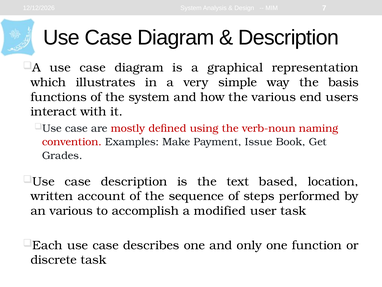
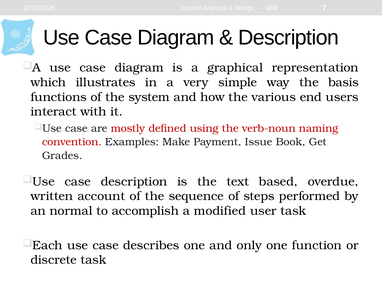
location: location -> overdue (333, 181)
an various: various -> normal (71, 210)
